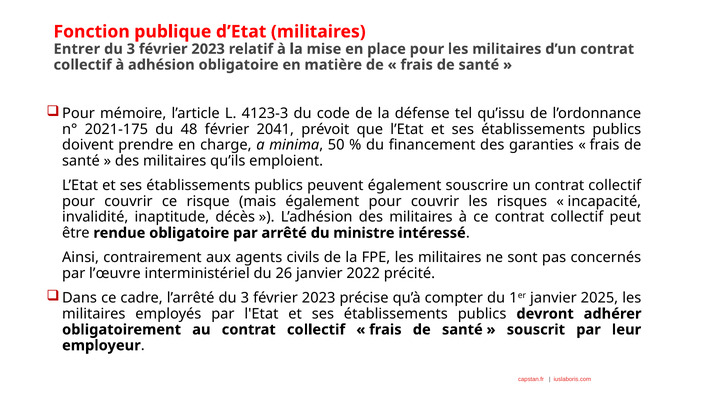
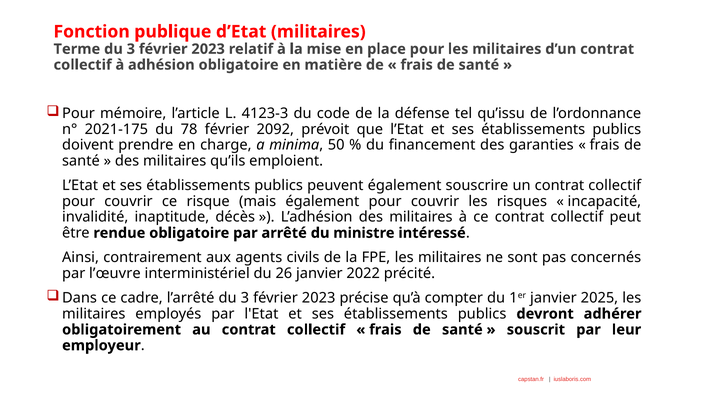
Entrer: Entrer -> Terme (77, 49)
48: 48 -> 78 (189, 129)
2041: 2041 -> 2092 (275, 129)
